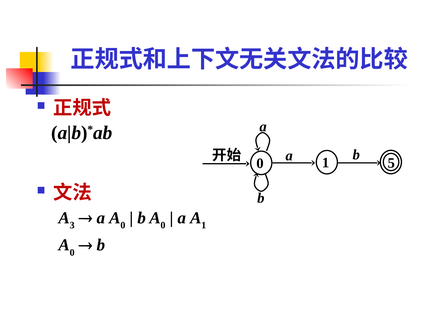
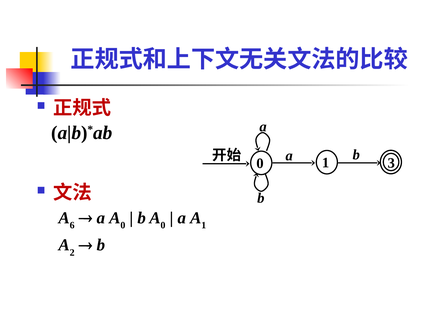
5: 5 -> 3 (391, 163)
3: 3 -> 6 (72, 226)
0: 0 -> 2 (72, 253)
